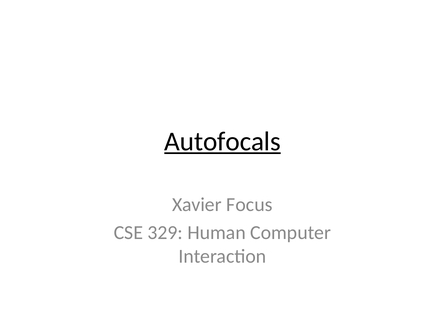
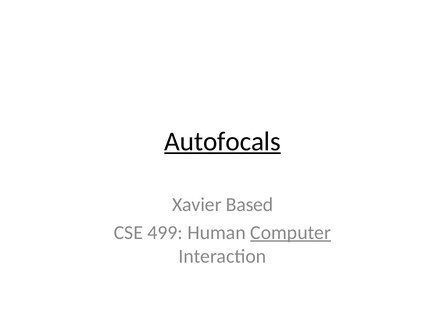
Focus: Focus -> Based (250, 205)
329: 329 -> 499 (165, 232)
Computer underline: none -> present (291, 232)
